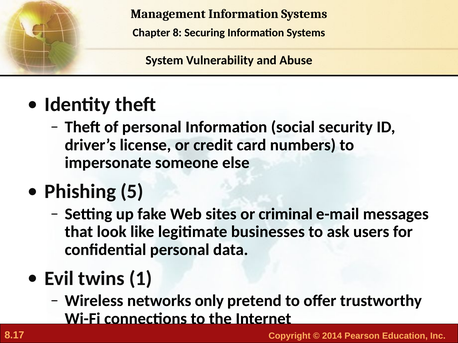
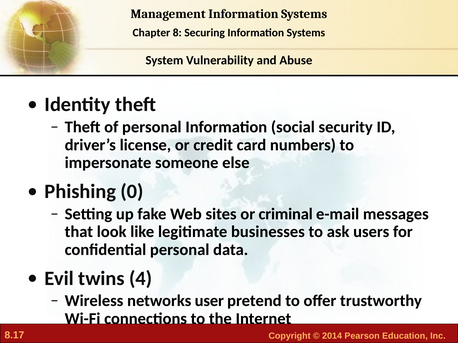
5: 5 -> 0 (132, 192)
1: 1 -> 4 (141, 279)
only: only -> user (209, 301)
